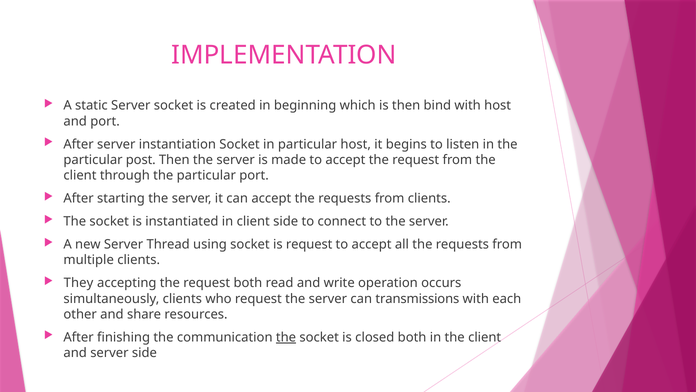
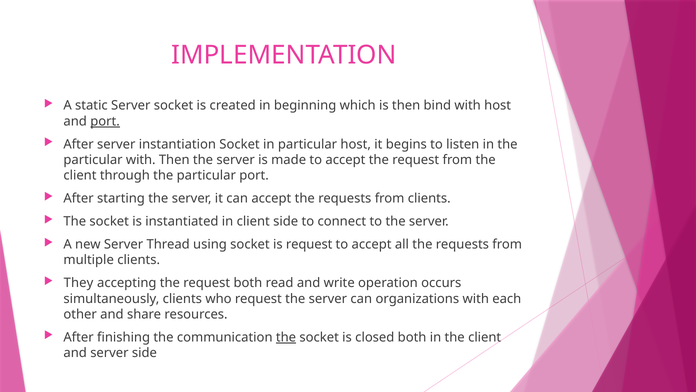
port underline: none -> present (105, 121)
particular post: post -> with (141, 160)
transmissions: transmissions -> organizations (417, 298)
